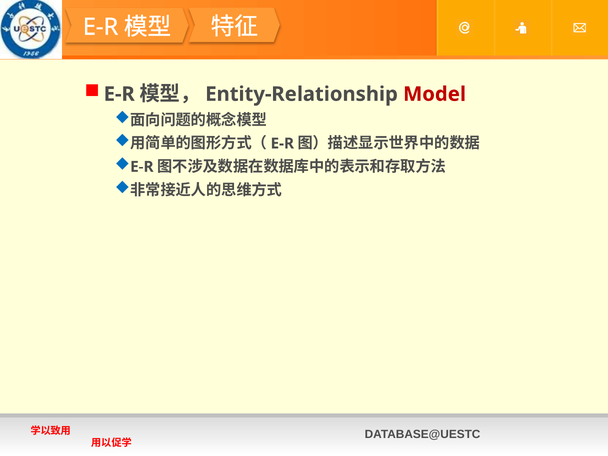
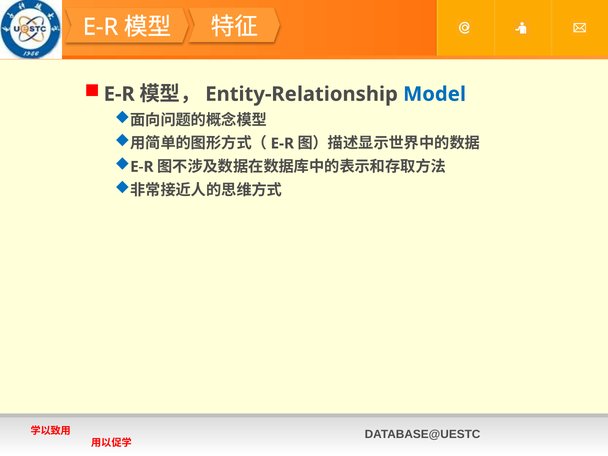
Model colour: red -> blue (434, 94)
